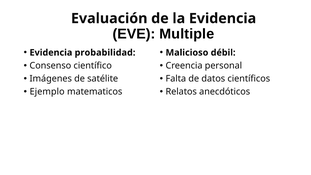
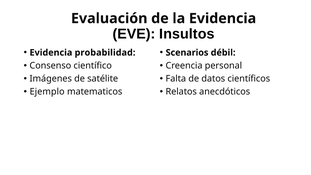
Multiple: Multiple -> Insultos (187, 34)
Malicioso: Malicioso -> Scenarios (187, 53)
